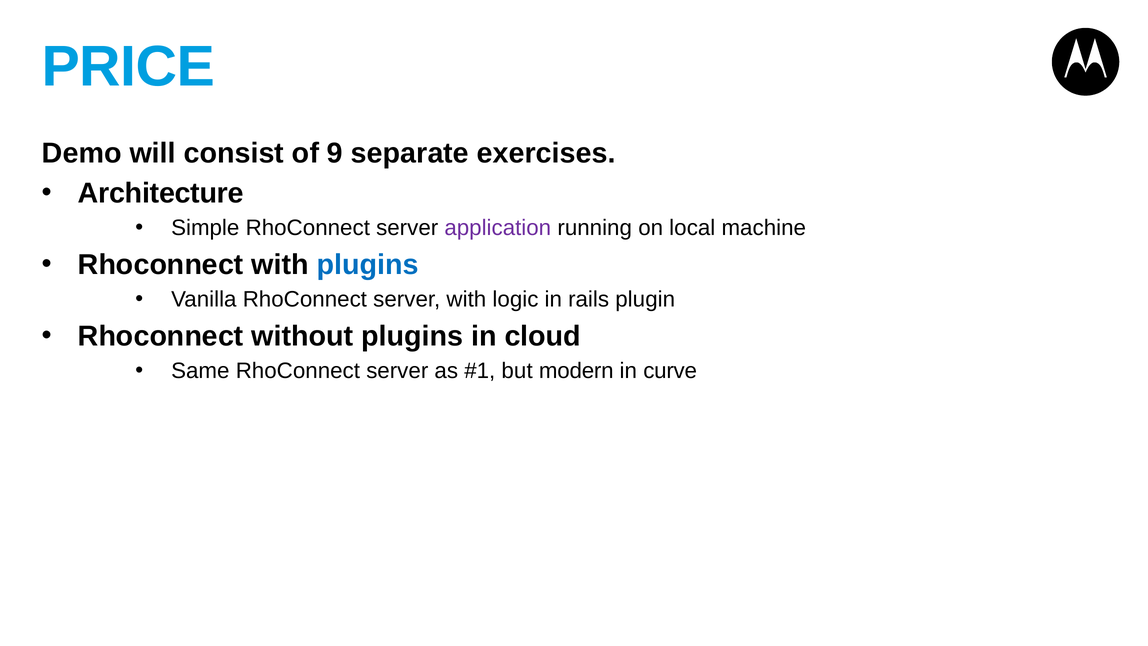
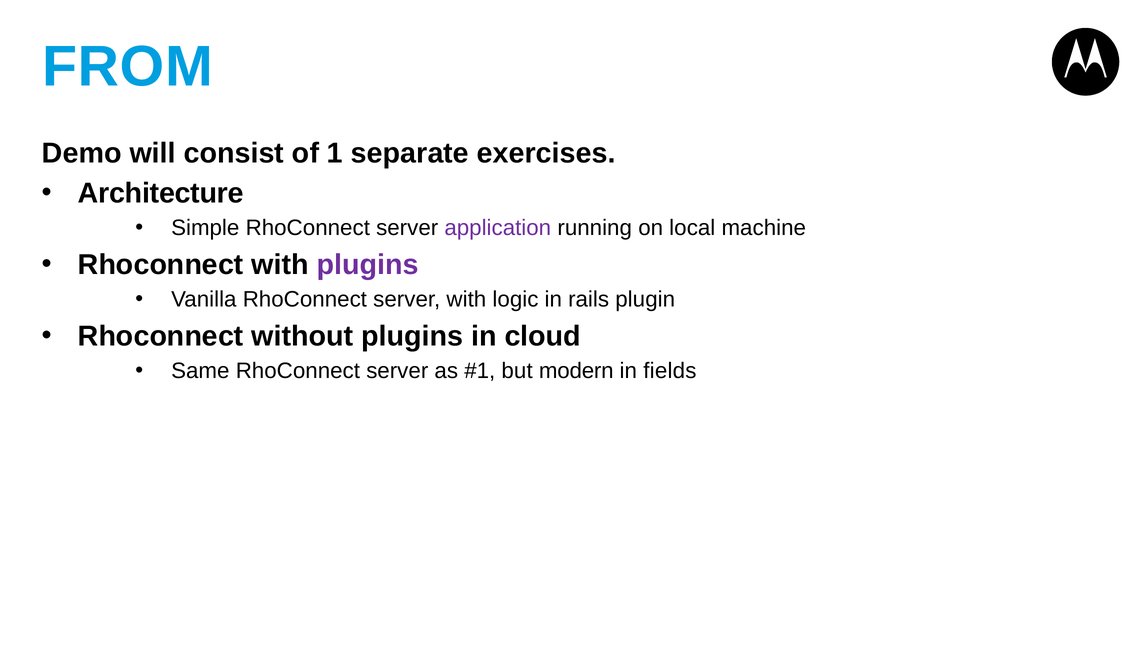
PRICE: PRICE -> FROM (128, 67)
9: 9 -> 1 (335, 153)
plugins colour: blue -> purple (368, 265)
curve: curve -> fields (670, 371)
